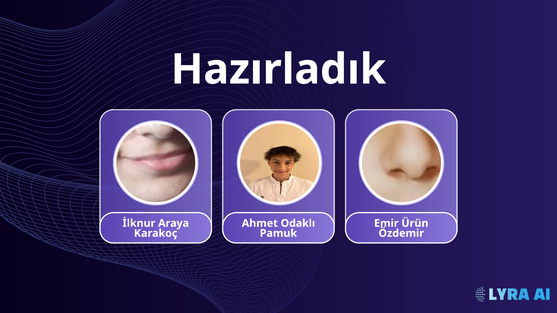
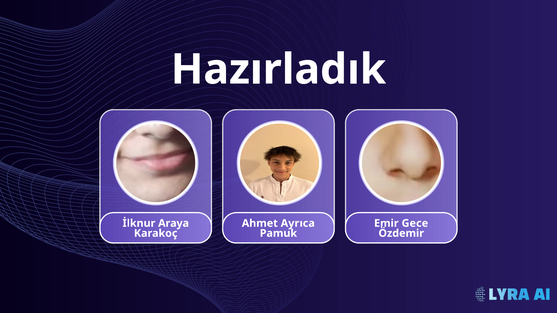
Odaklı: Odaklı -> Ayrıca (298, 223)
Ürün: Ürün -> Gece (415, 223)
